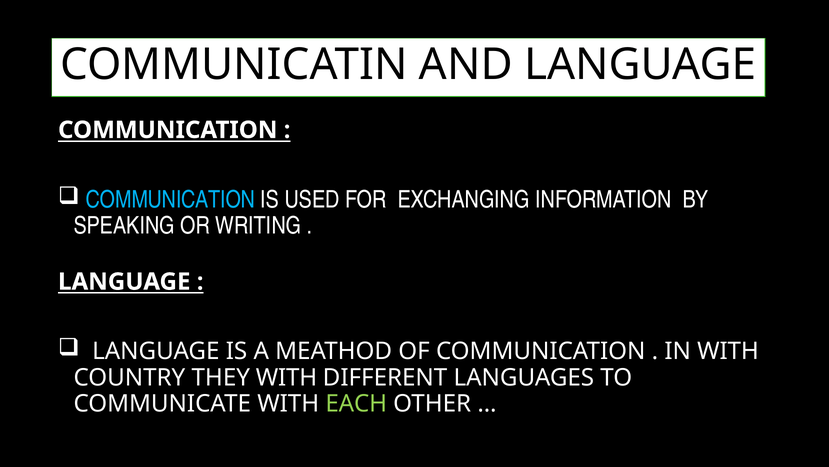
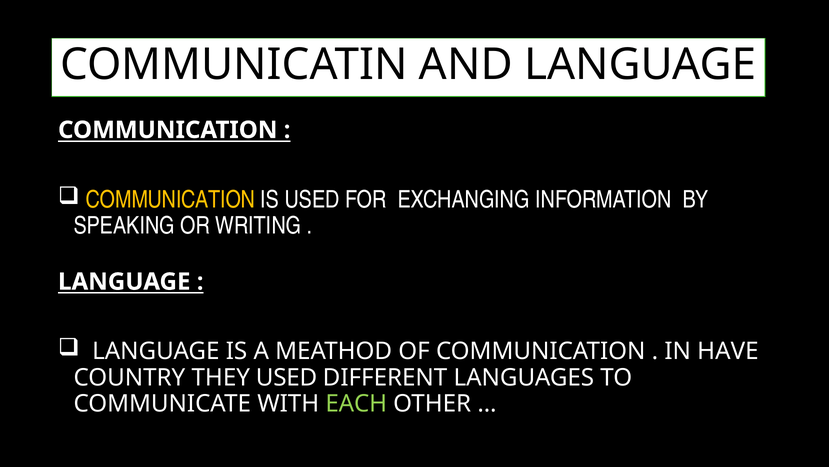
COMMUNICATION colour: light blue -> yellow (171, 199)
IN WITH: WITH -> HAVE (728, 351)
THEY WITH: WITH -> USED (287, 377)
